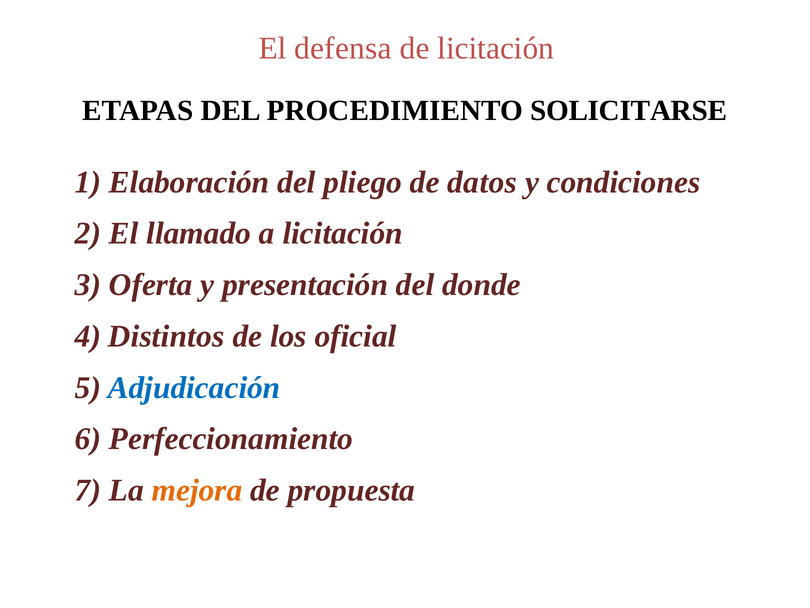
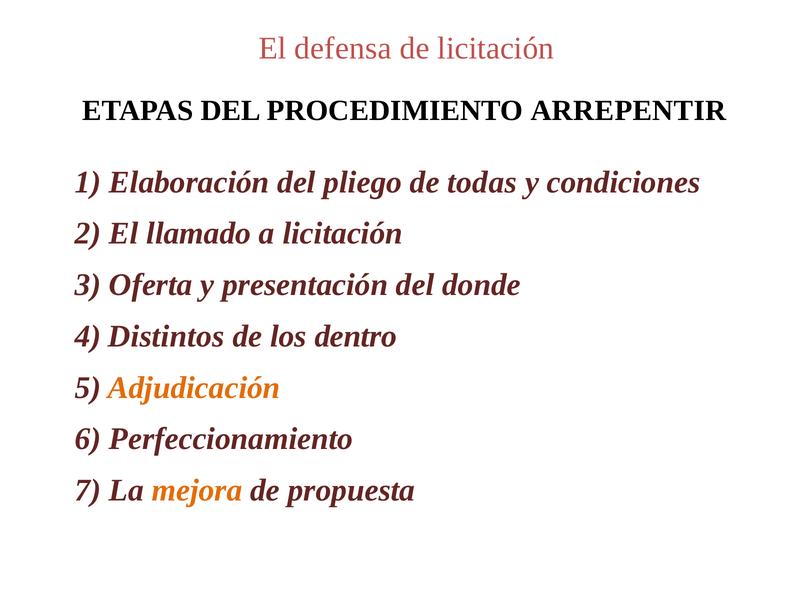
SOLICITARSE: SOLICITARSE -> ARREPENTIR (628, 110)
datos: datos -> todas (482, 182)
oficial: oficial -> dentro (356, 336)
Adjudicación colour: blue -> orange (194, 387)
